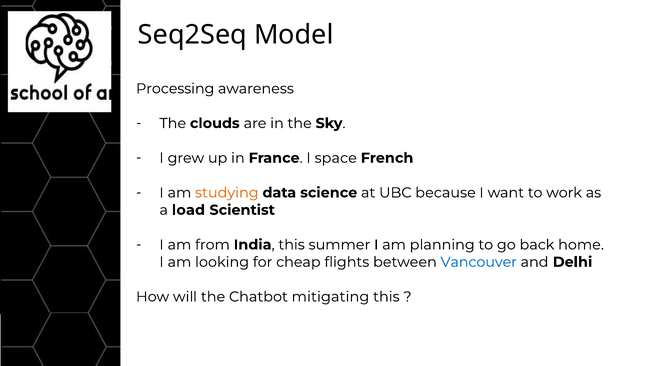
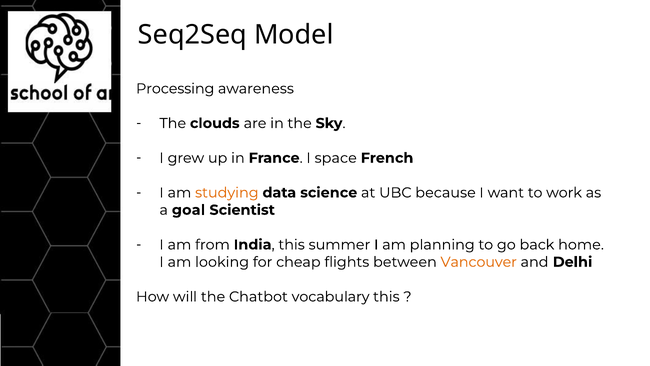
load: load -> goal (188, 210)
Vancouver colour: blue -> orange (479, 262)
mitigating: mitigating -> vocabulary (331, 296)
